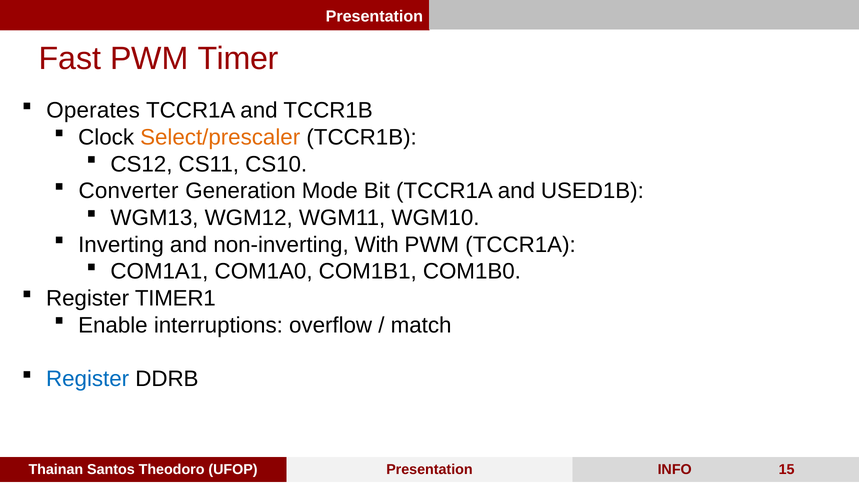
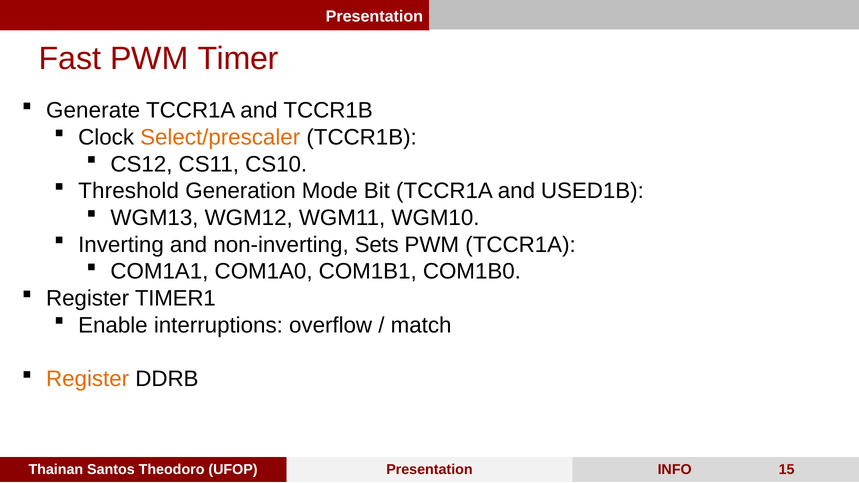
Operates: Operates -> Generate (93, 111)
Converter: Converter -> Threshold (129, 191)
With: With -> Sets (377, 245)
Register colour: blue -> orange (88, 379)
